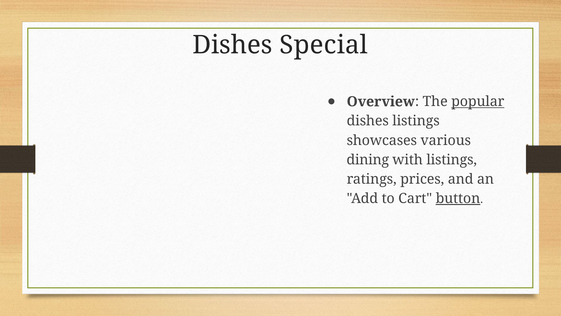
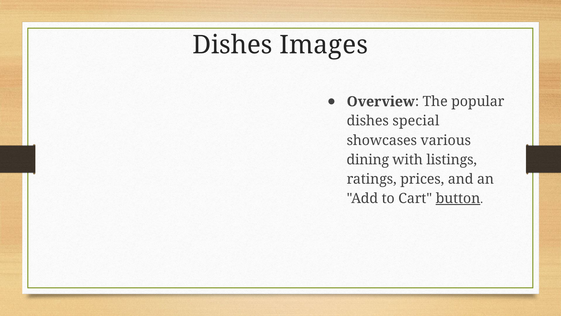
Special: Special -> Images (324, 45)
popular underline: present -> none (478, 102)
dishes listings: listings -> special (416, 121)
